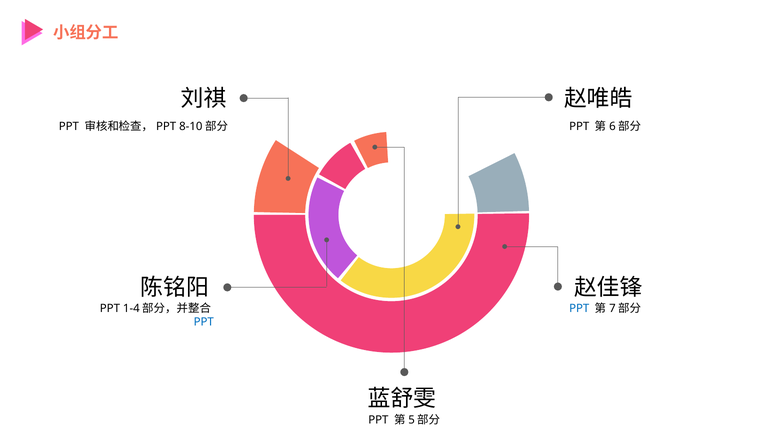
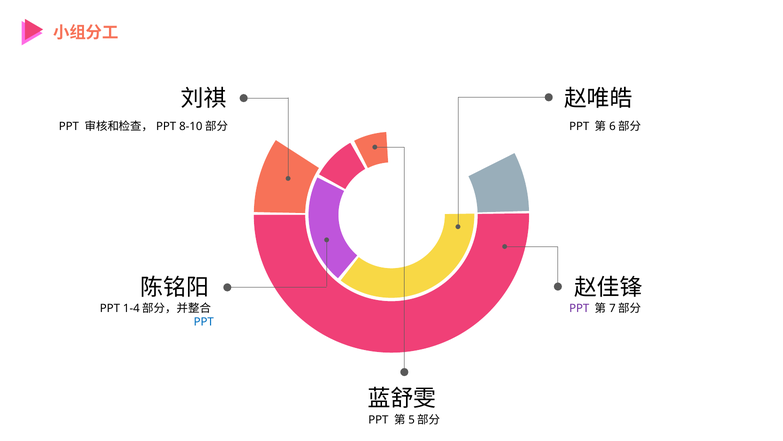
PPT colour: blue -> purple (579, 308)
